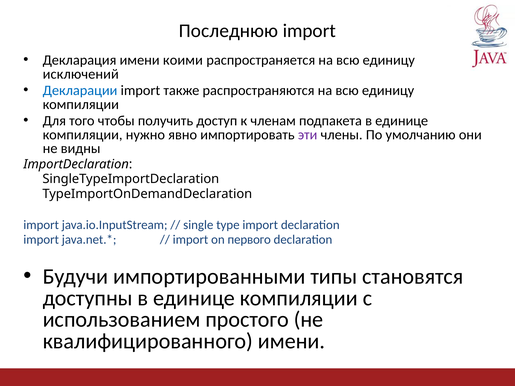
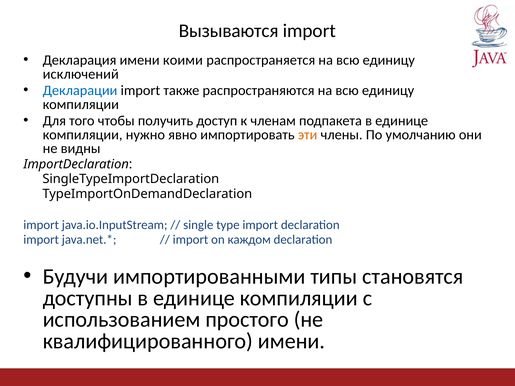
Последнюю: Последнюю -> Вызываются (229, 31)
эти colour: purple -> orange (308, 135)
первого: первого -> каждом (249, 240)
